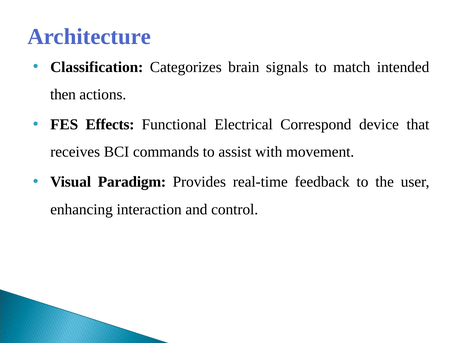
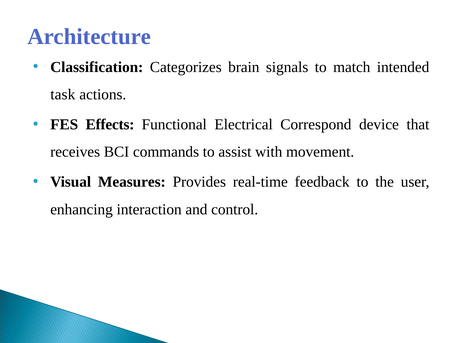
then: then -> task (63, 94)
Paradigm: Paradigm -> Measures (132, 182)
